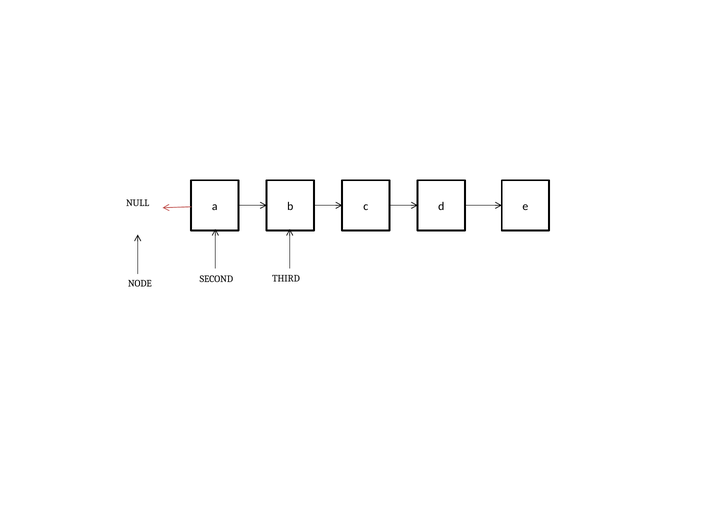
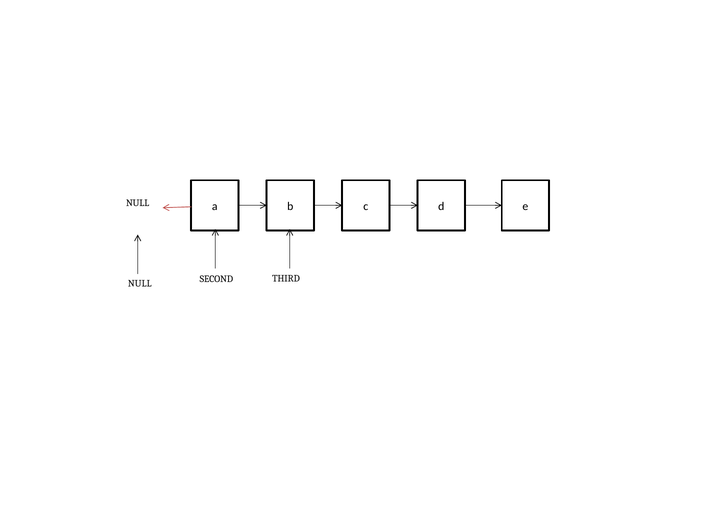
NODE: NODE -> NULL (140, 284)
